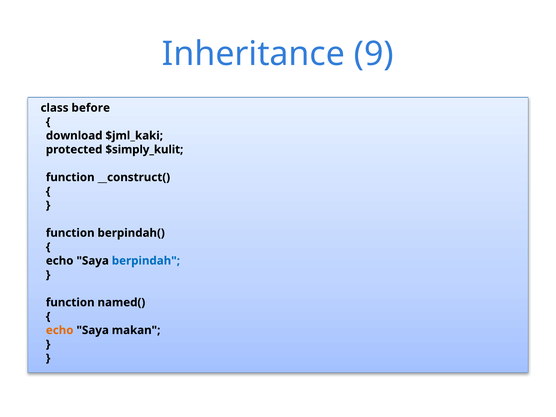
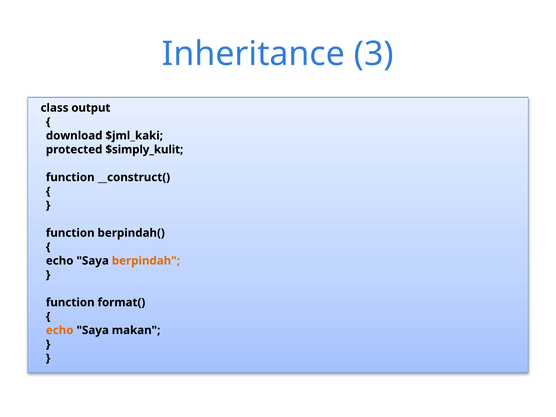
9: 9 -> 3 (374, 54)
before: before -> output (91, 108)
berpindah colour: blue -> orange (146, 261)
named(: named( -> format( (121, 302)
